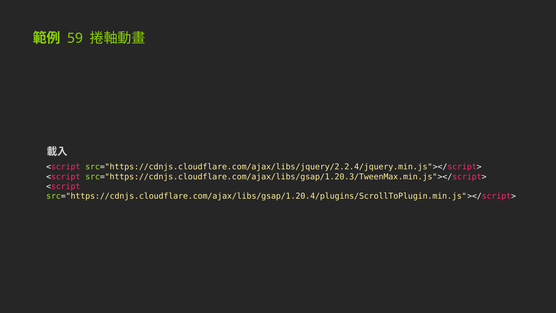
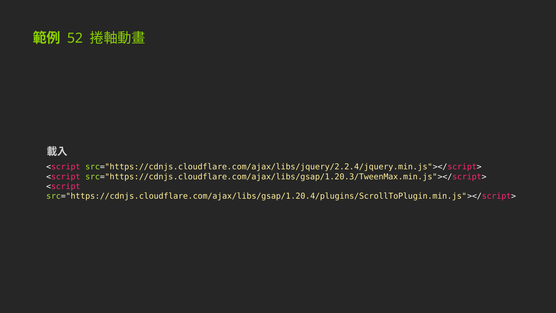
59: 59 -> 52 (75, 38)
